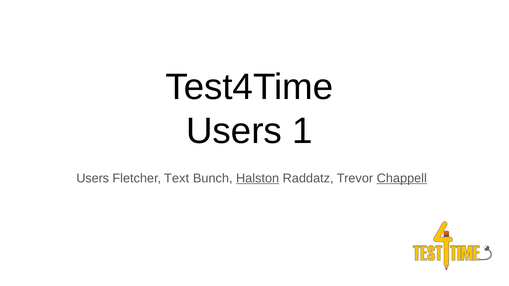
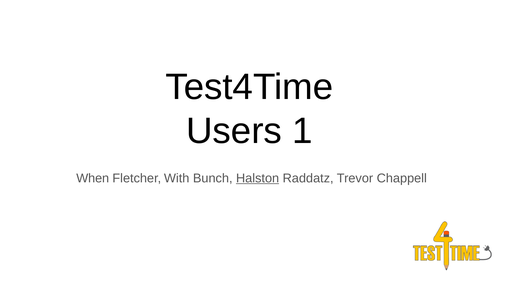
Users: Users -> When (93, 178)
Text: Text -> With (177, 178)
Chappell underline: present -> none (402, 178)
